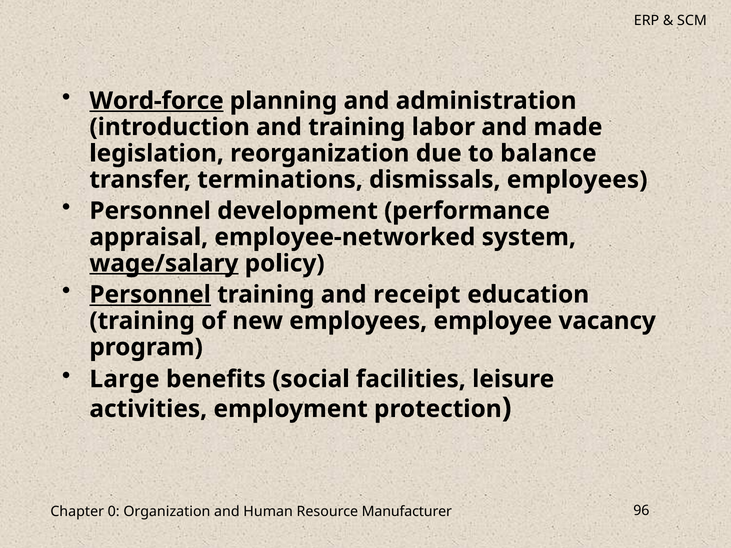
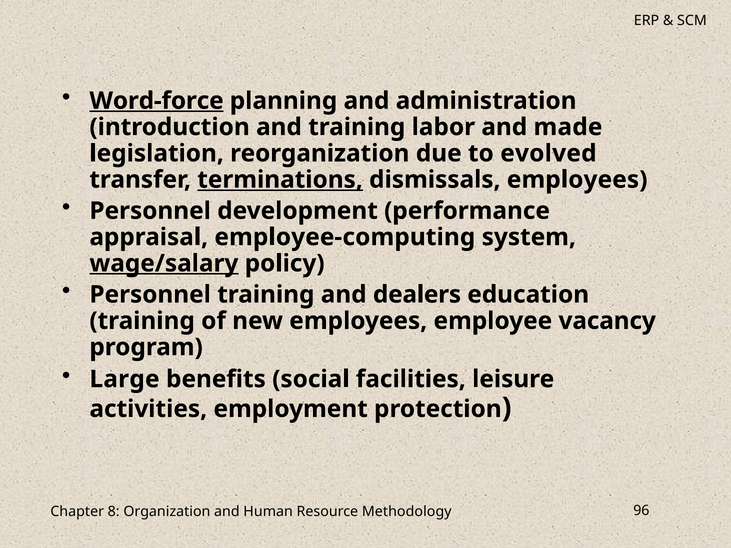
balance: balance -> evolved (548, 153)
terminations underline: none -> present (280, 180)
employee-networked: employee-networked -> employee-computing (345, 237)
Personnel underline: present -> none (150, 295)
receipt: receipt -> dealers (417, 295)
0: 0 -> 8 (114, 512)
Manufacturer: Manufacturer -> Methodology (407, 512)
